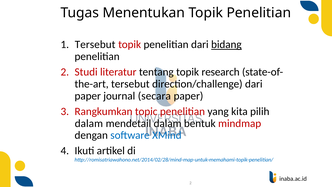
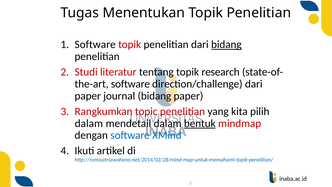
Tersebut: Tersebut -> Software (95, 45)
tersebut: tersebut -> software (130, 84)
journal secara: secara -> bidang (154, 96)
bentuk underline: none -> present (200, 123)
